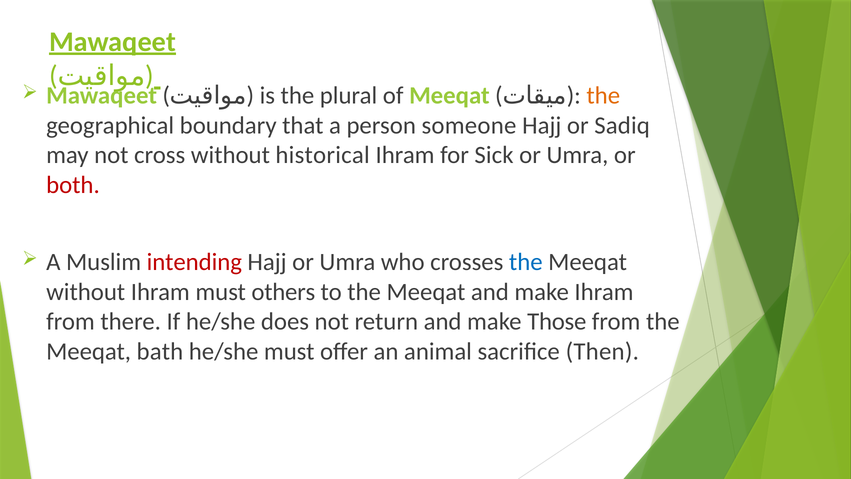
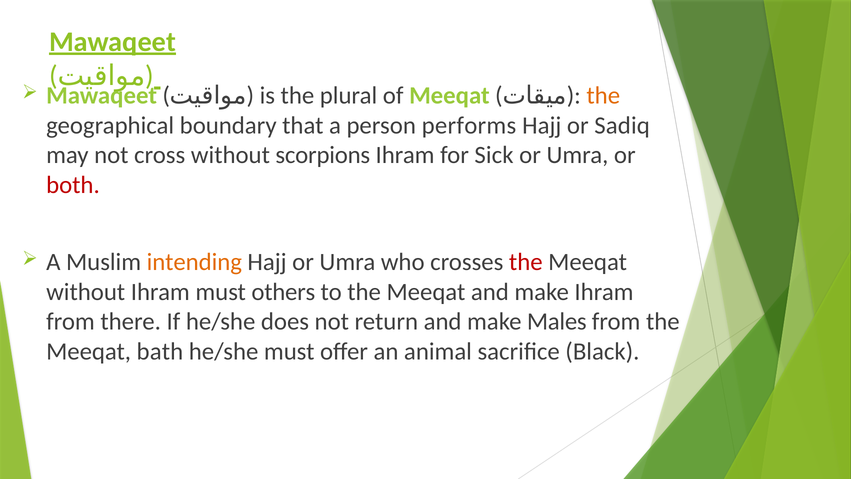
someone: someone -> performs (469, 125)
historical: historical -> scorpions (323, 155)
intending colour: red -> orange (194, 262)
the colour: blue -> red (526, 262)
Those: Those -> Males (557, 321)
Then: Then -> Black (602, 351)
